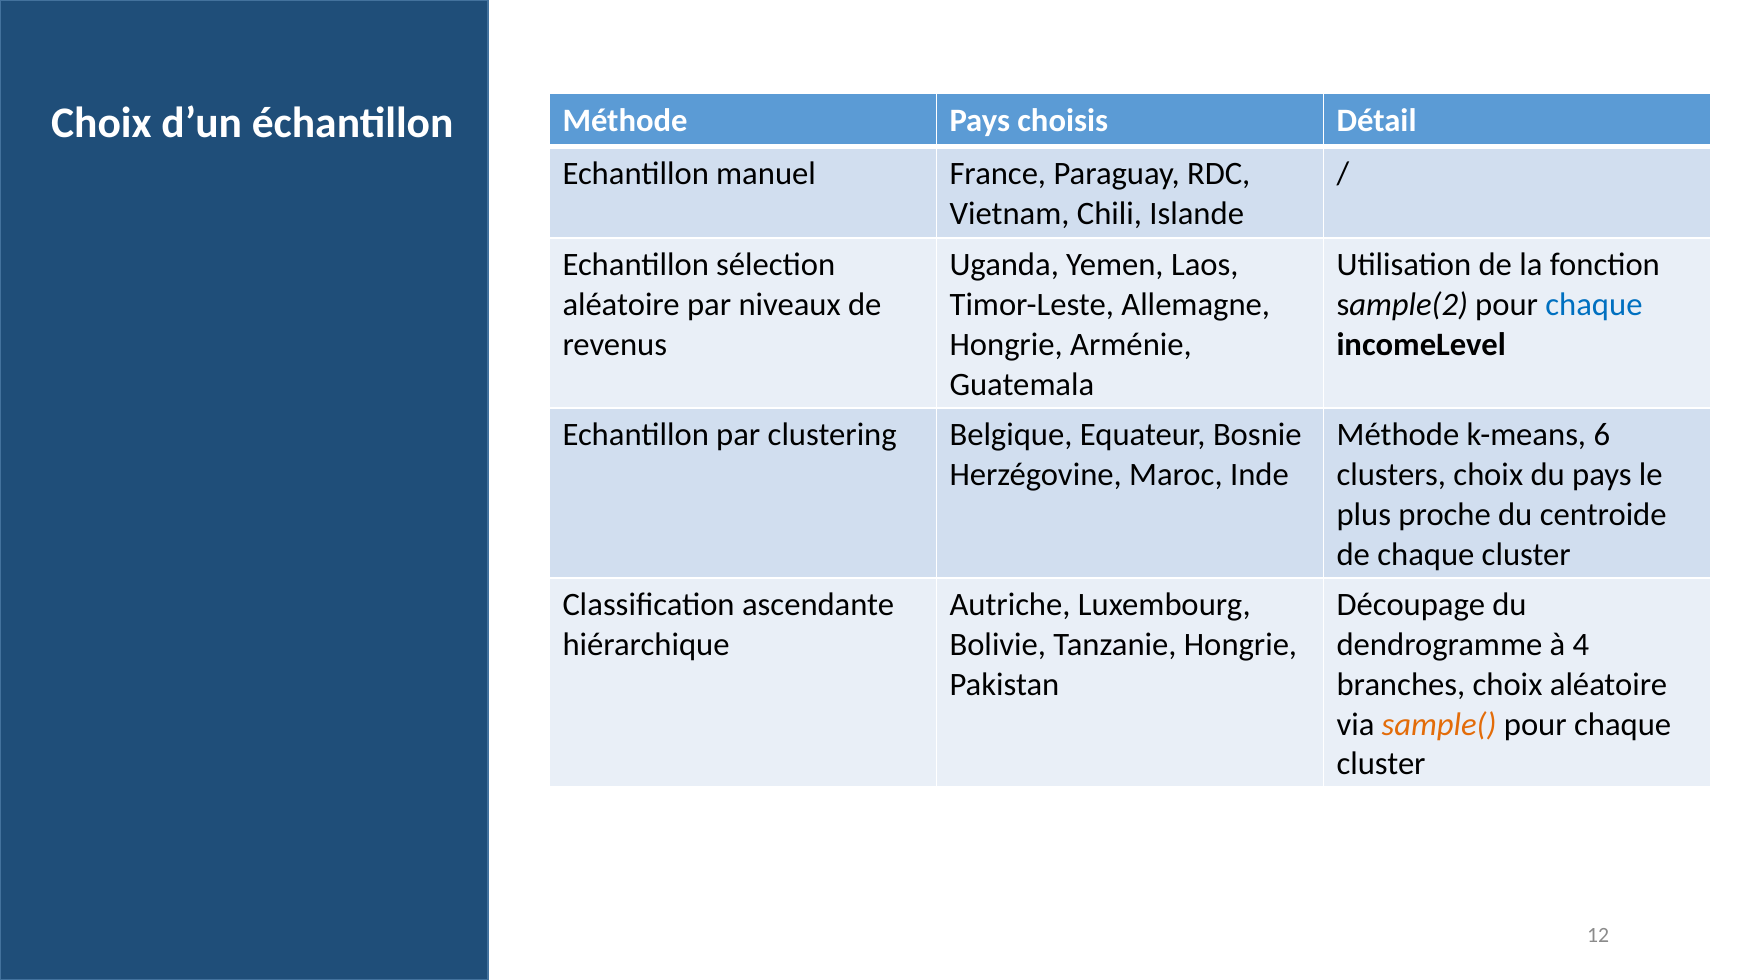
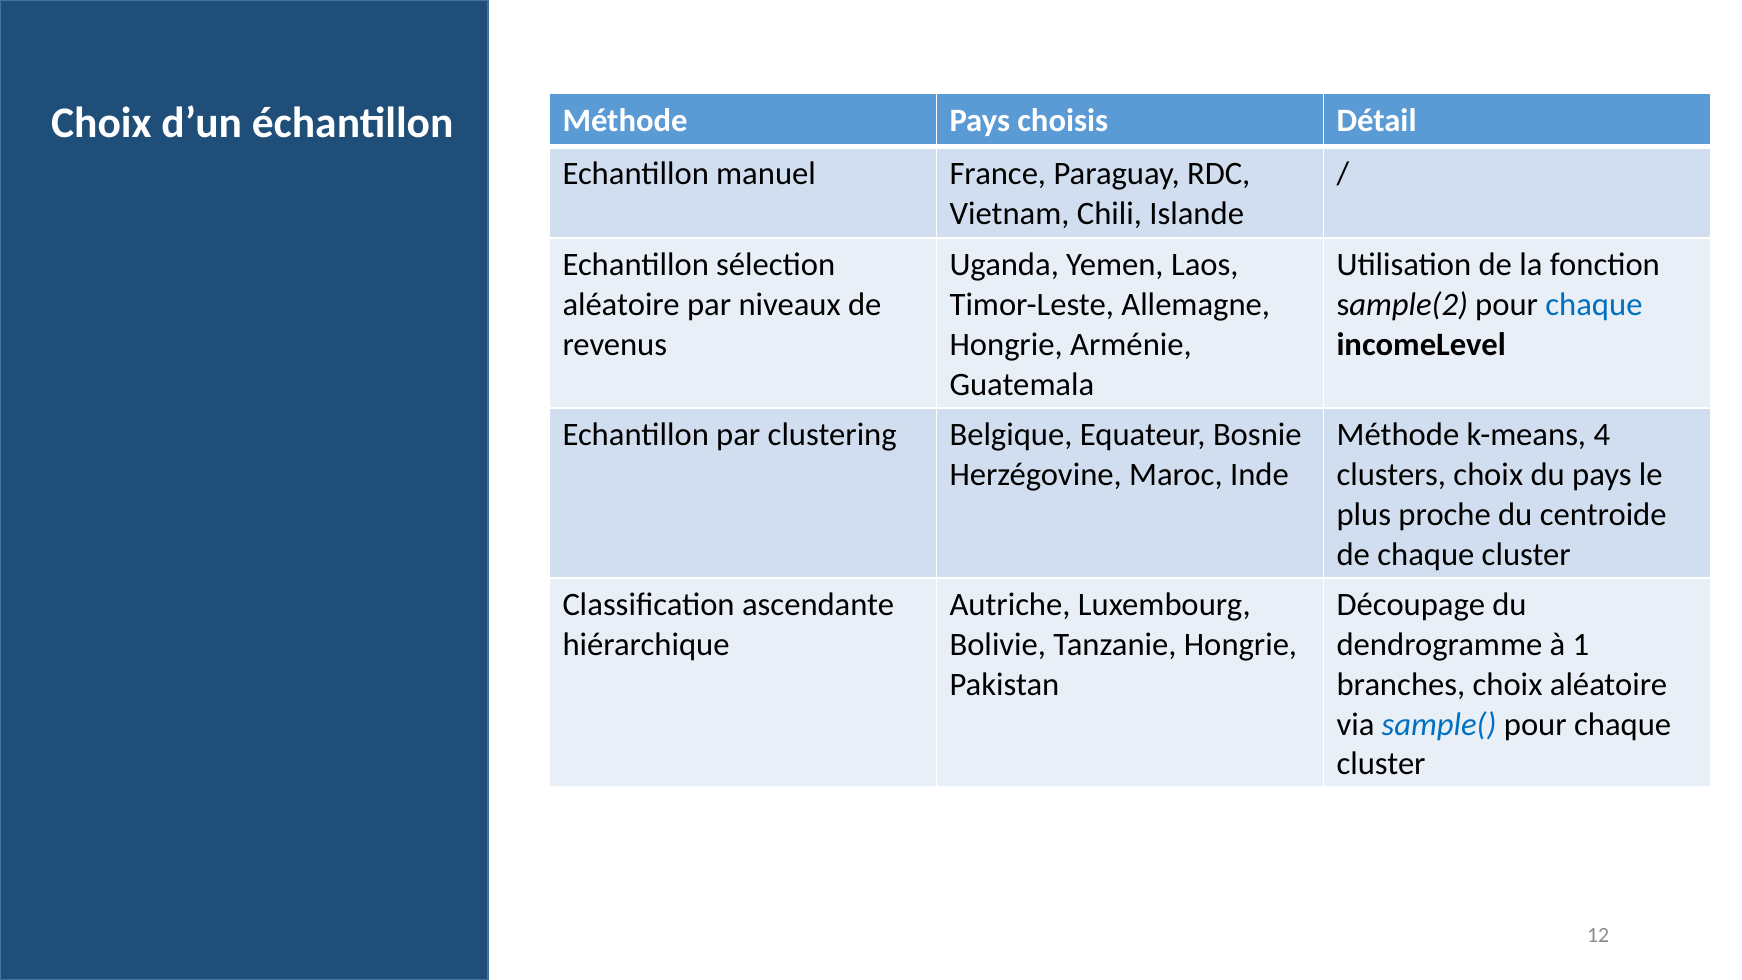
6: 6 -> 4 (1602, 435)
4: 4 -> 1 (1581, 645)
sample( colour: orange -> blue (1439, 724)
